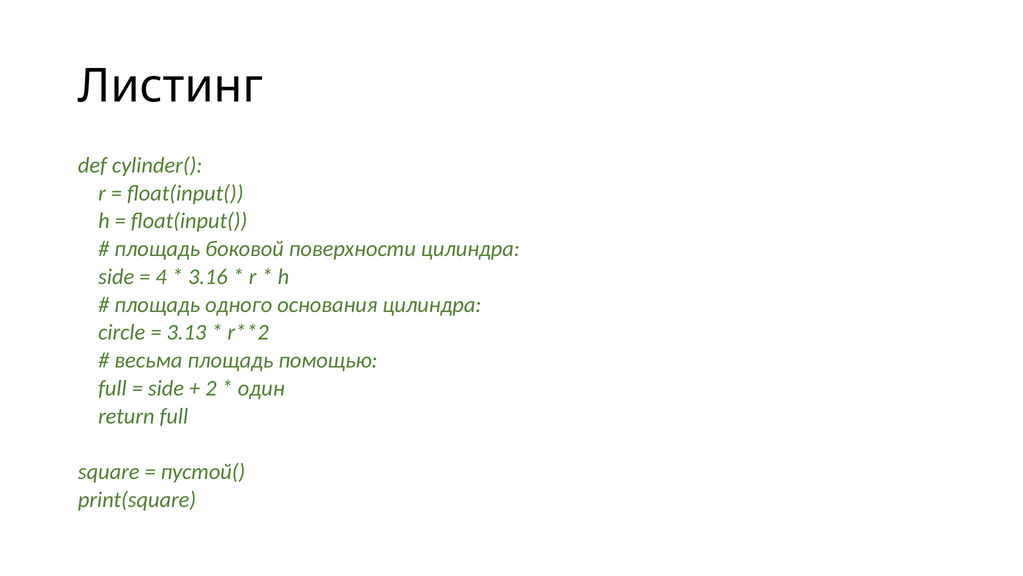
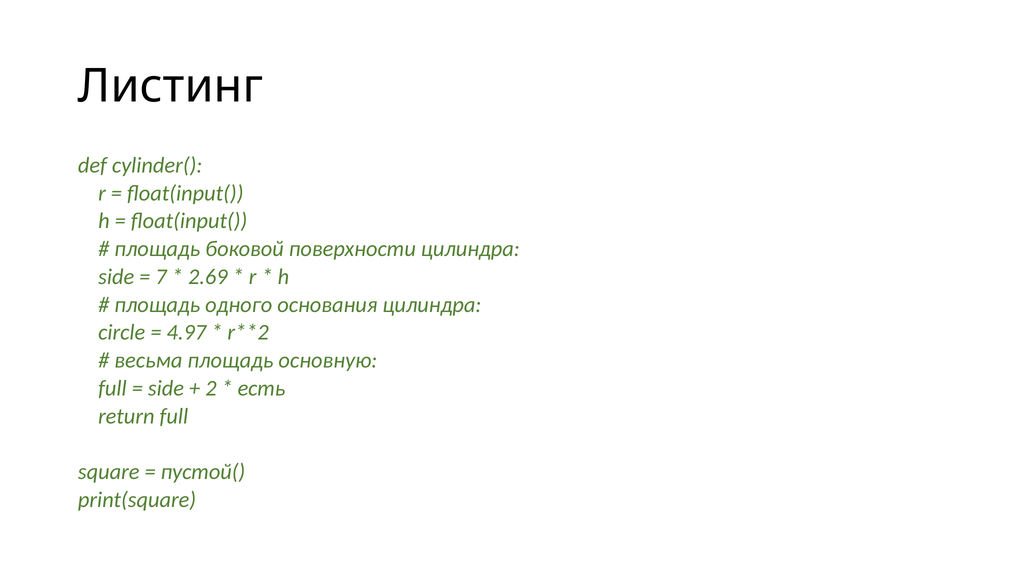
4: 4 -> 7 (161, 276)
3.16: 3.16 -> 2.69 (208, 276)
3.13: 3.13 -> 4.97 (186, 332)
помощью: помощью -> основную (328, 360)
один: один -> есть (261, 388)
